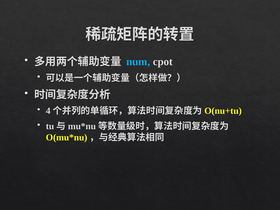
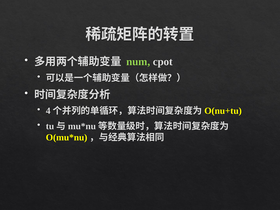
num colour: light blue -> light green (138, 62)
